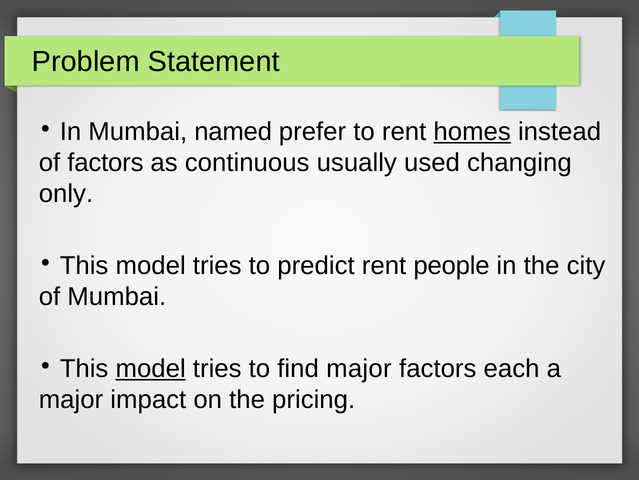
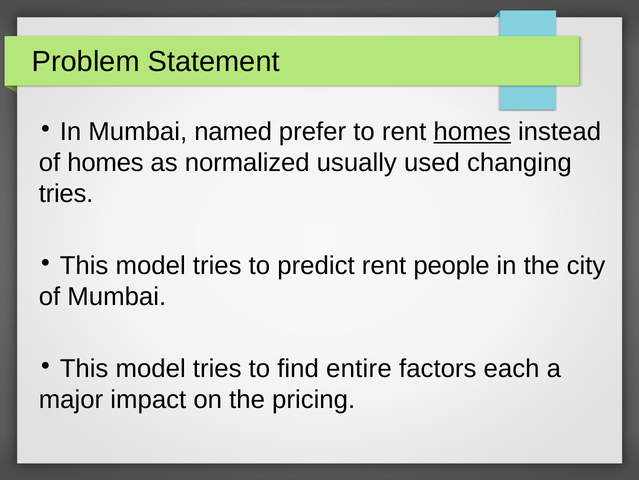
of factors: factors -> homes (105, 162)
continuous: continuous -> normalized (247, 162)
only: only -> tries (66, 193)
model underline: present -> none (151, 368)
find major: major -> entire (359, 368)
